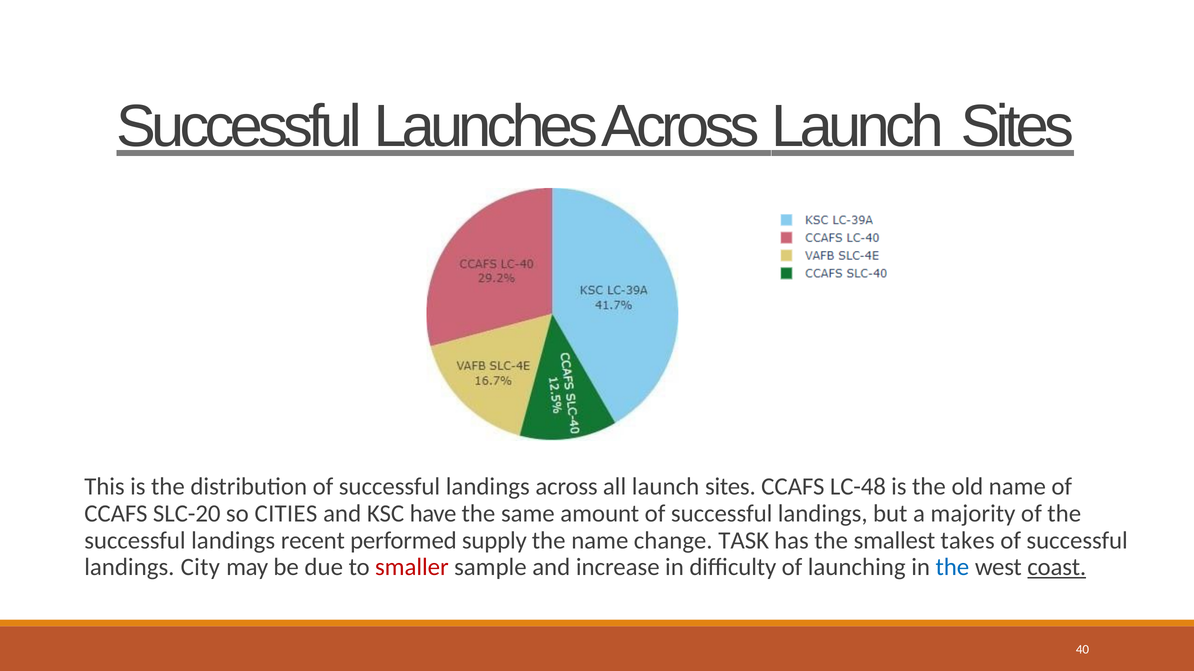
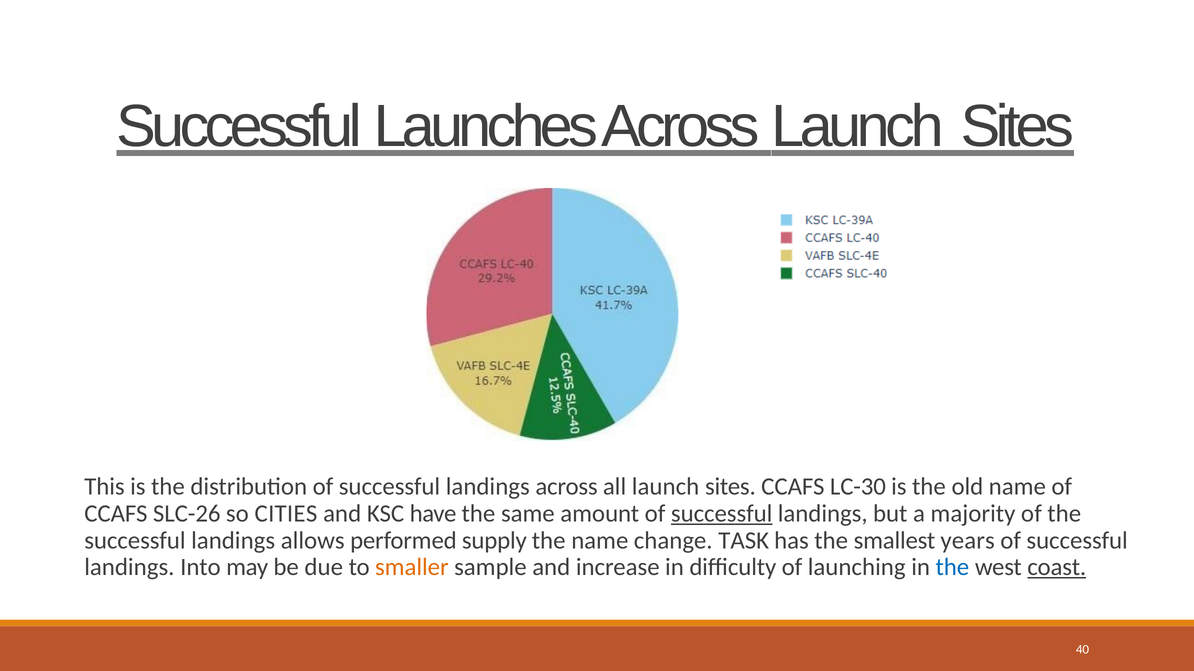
LC-48: LC-48 -> LC-30 (858, 487)
SLC-20: SLC-20 -> SLC-26 (187, 514)
successful underline: none -> present (722, 514)
recent: recent -> allows (313, 541)
takes: takes -> years (968, 541)
City: City -> Into (200, 568)
smaller colour: red -> orange (412, 568)
